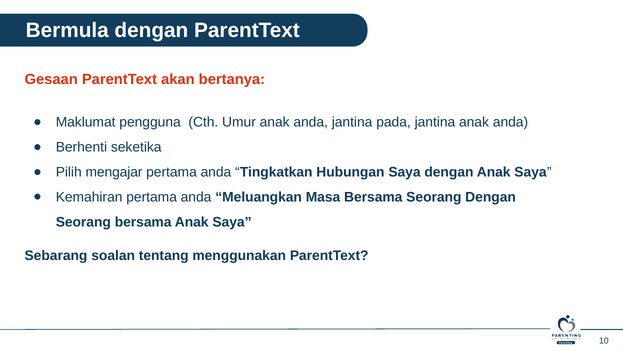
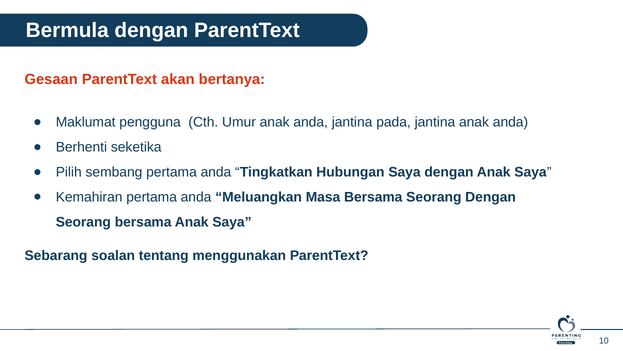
mengajar: mengajar -> sembang (114, 172)
